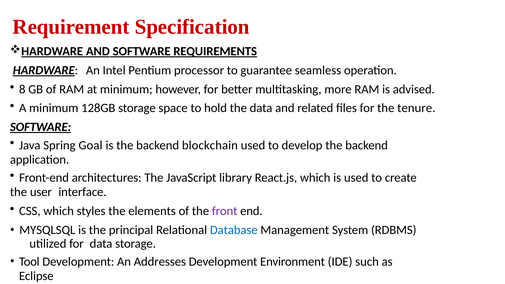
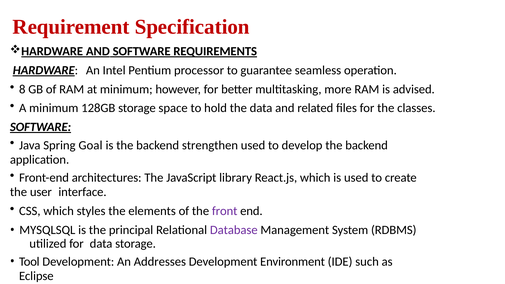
tenure: tenure -> classes (416, 108)
blockchain: blockchain -> strengthen (210, 145)
Database colour: blue -> purple (234, 230)
